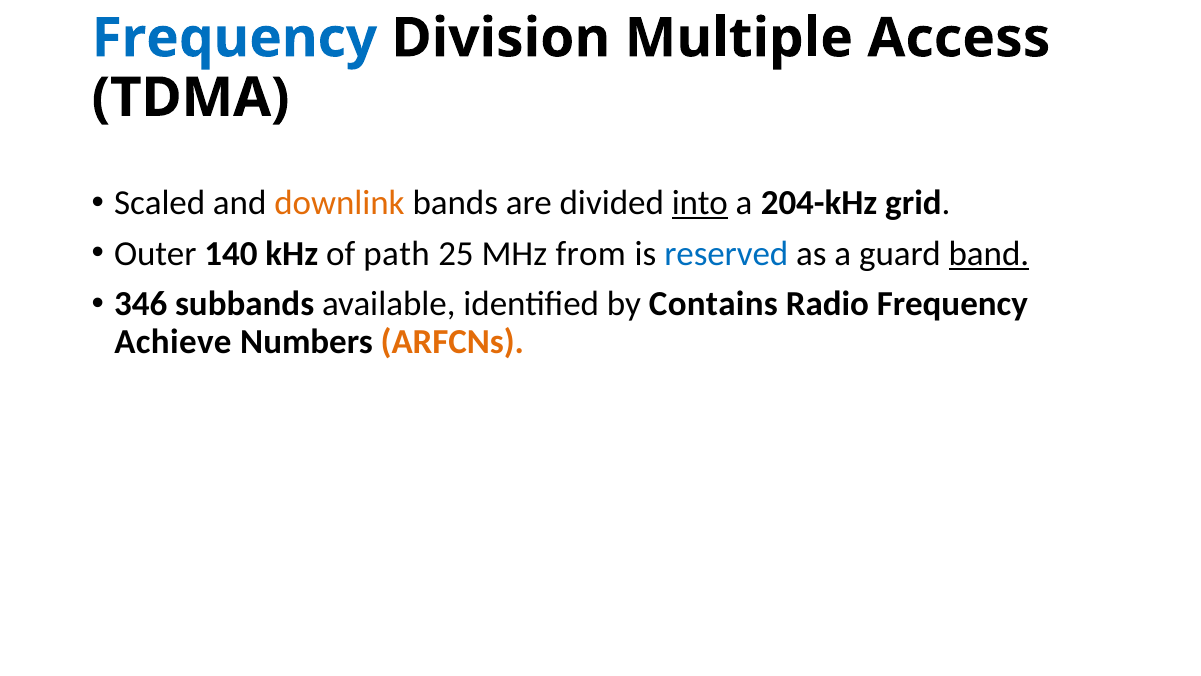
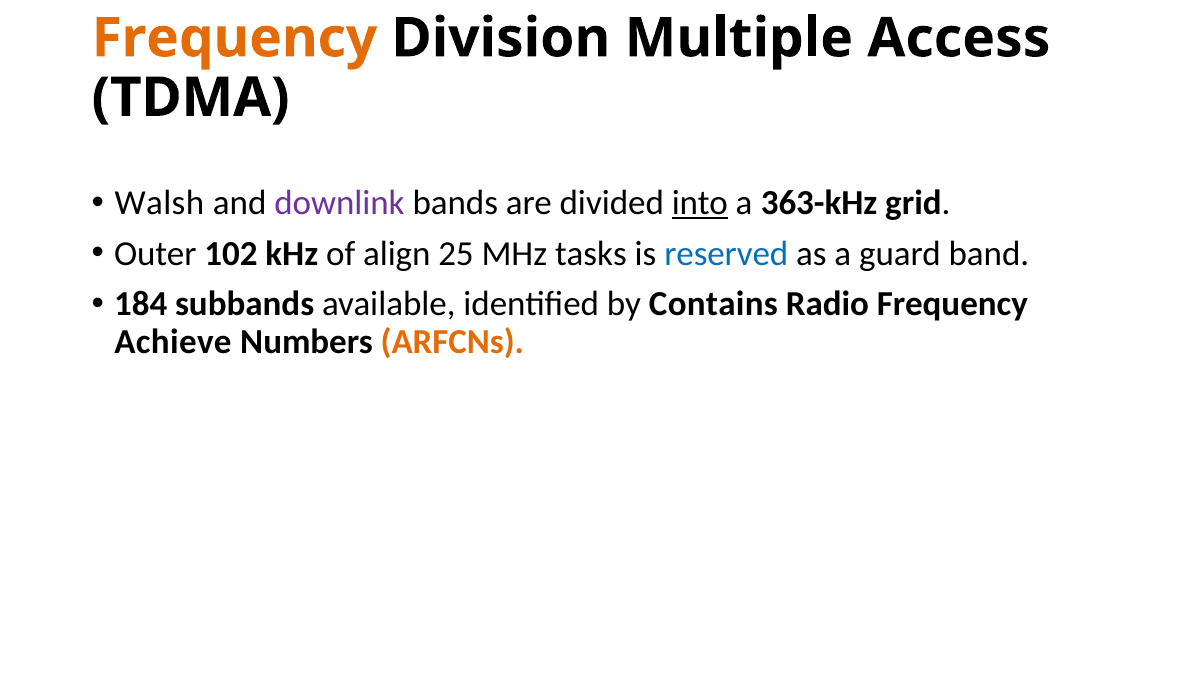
Frequency colour: blue -> orange (234, 38)
Scaled: Scaled -> Walsh (159, 203)
downlink colour: orange -> purple (339, 203)
204-kHz: 204-kHz -> 363-kHz (819, 203)
140: 140 -> 102 (231, 253)
path: path -> align (397, 253)
from: from -> tasks (591, 253)
band underline: present -> none (989, 253)
346: 346 -> 184 (141, 304)
